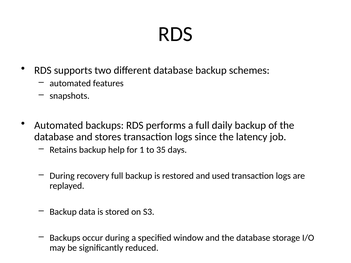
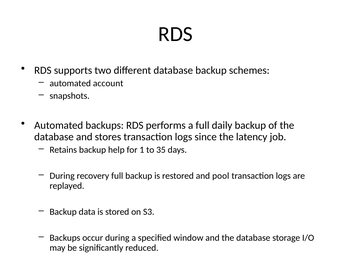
features: features -> account (108, 83)
used: used -> pool (221, 176)
